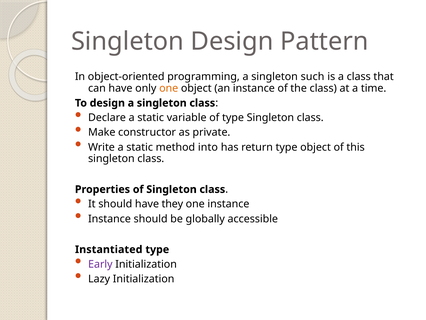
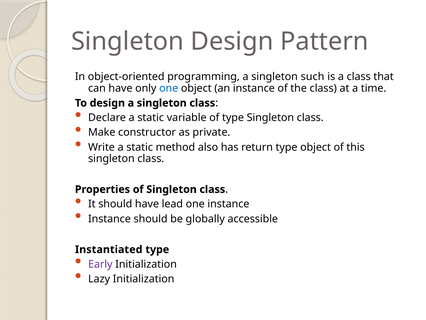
one colour: orange -> blue (169, 88)
into: into -> also (208, 147)
they: they -> lead (172, 204)
